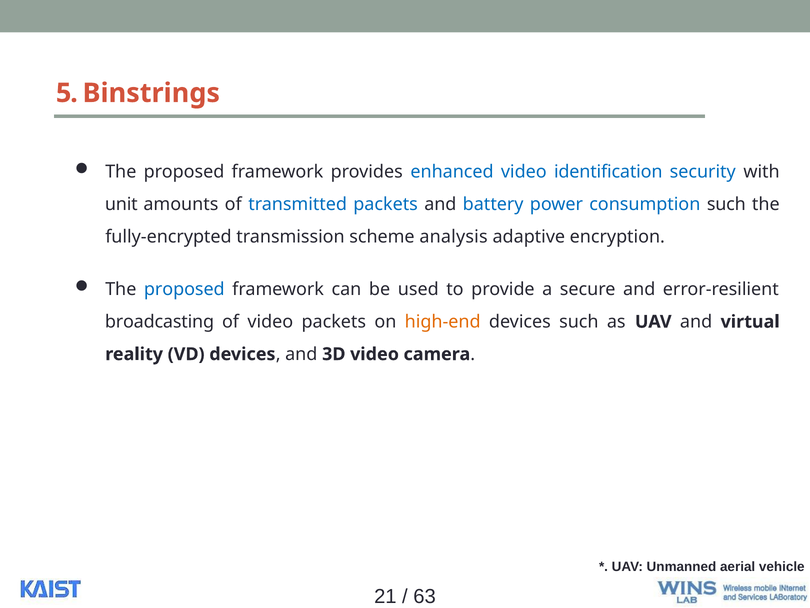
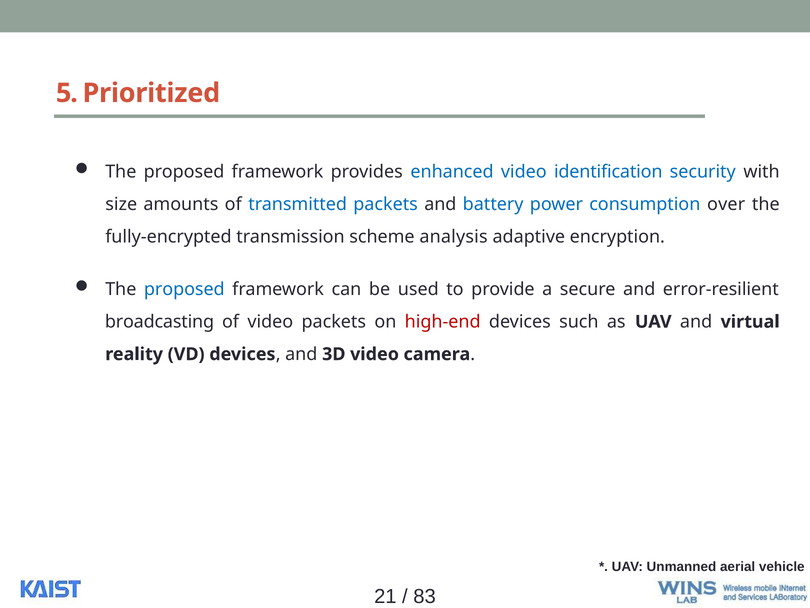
Binstrings: Binstrings -> Prioritized (151, 93)
unit: unit -> size (121, 204)
consumption such: such -> over (726, 204)
high-end colour: orange -> red (443, 322)
63: 63 -> 83 (425, 596)
